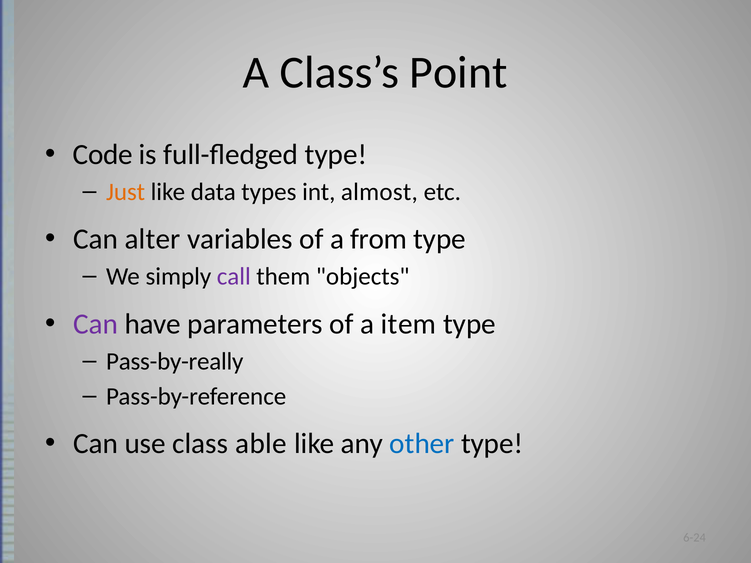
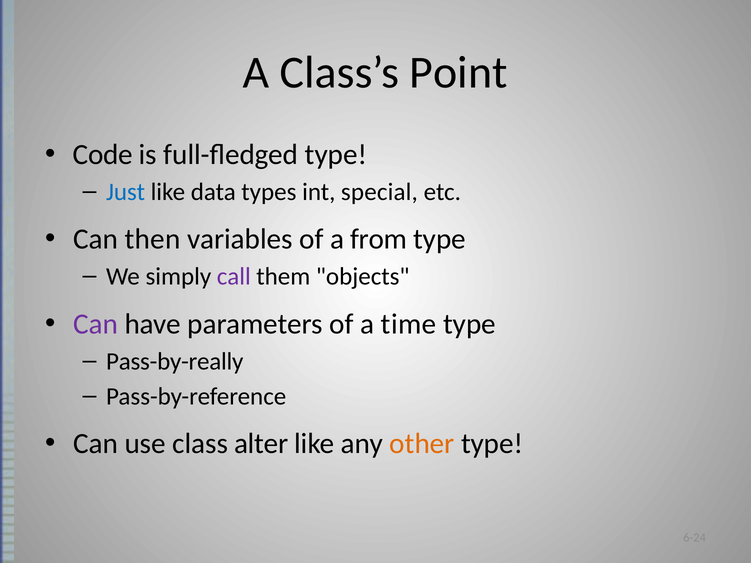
Just colour: orange -> blue (126, 192)
almost: almost -> special (379, 192)
alter: alter -> then (153, 239)
item: item -> time (409, 324)
able: able -> alter (261, 444)
other colour: blue -> orange (422, 444)
